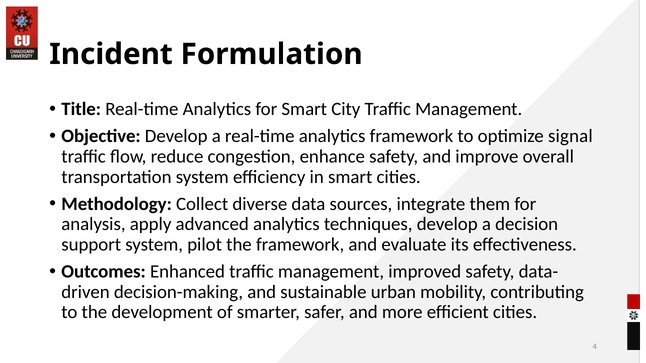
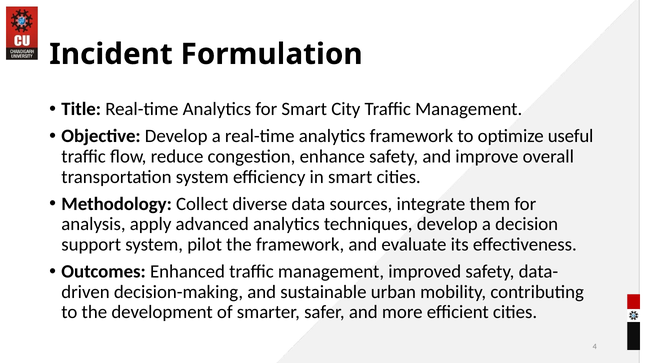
signal: signal -> useful (571, 136)
